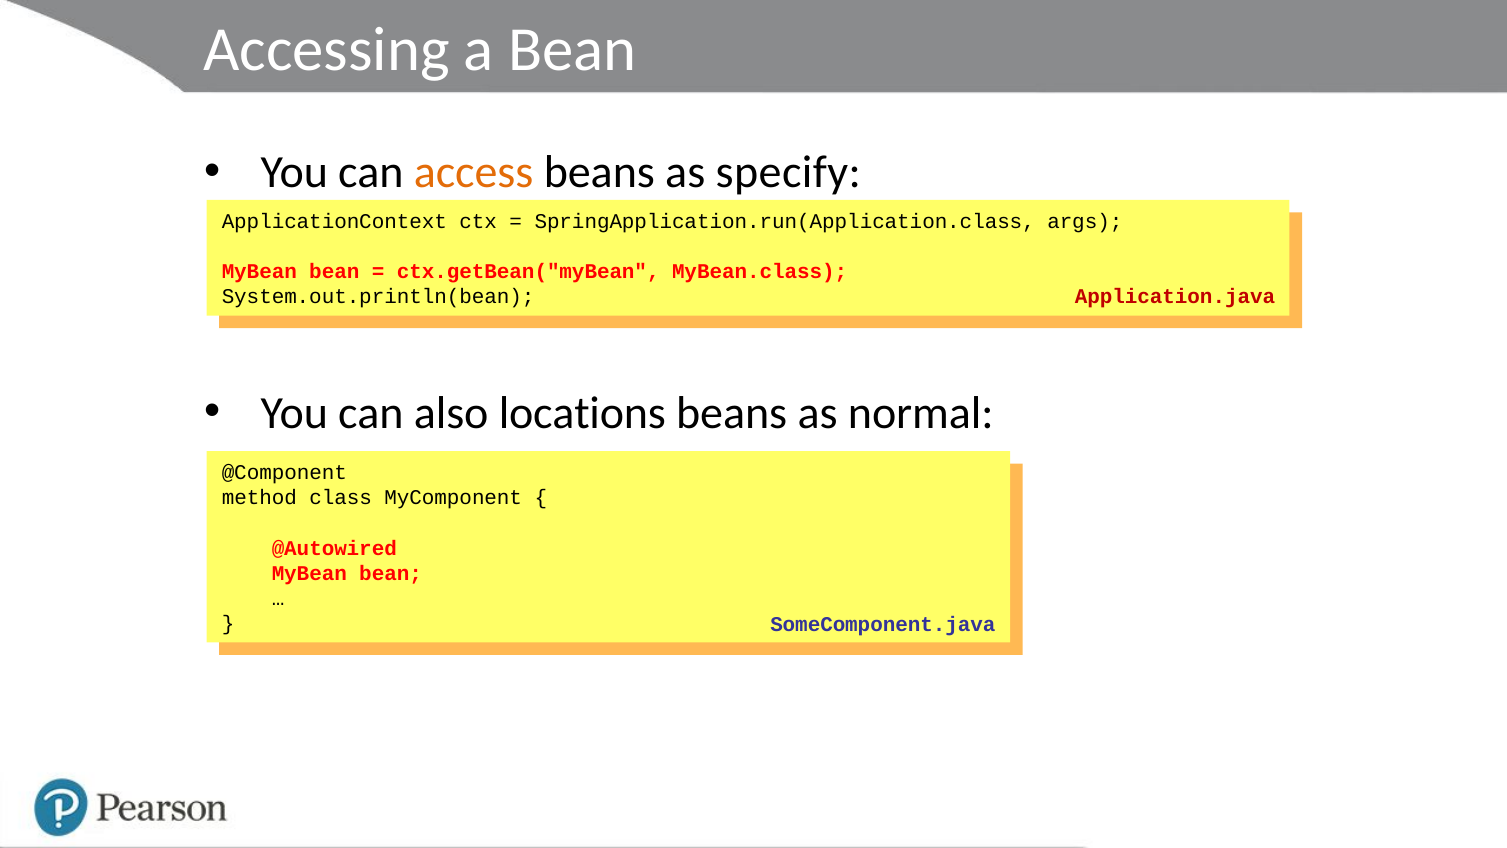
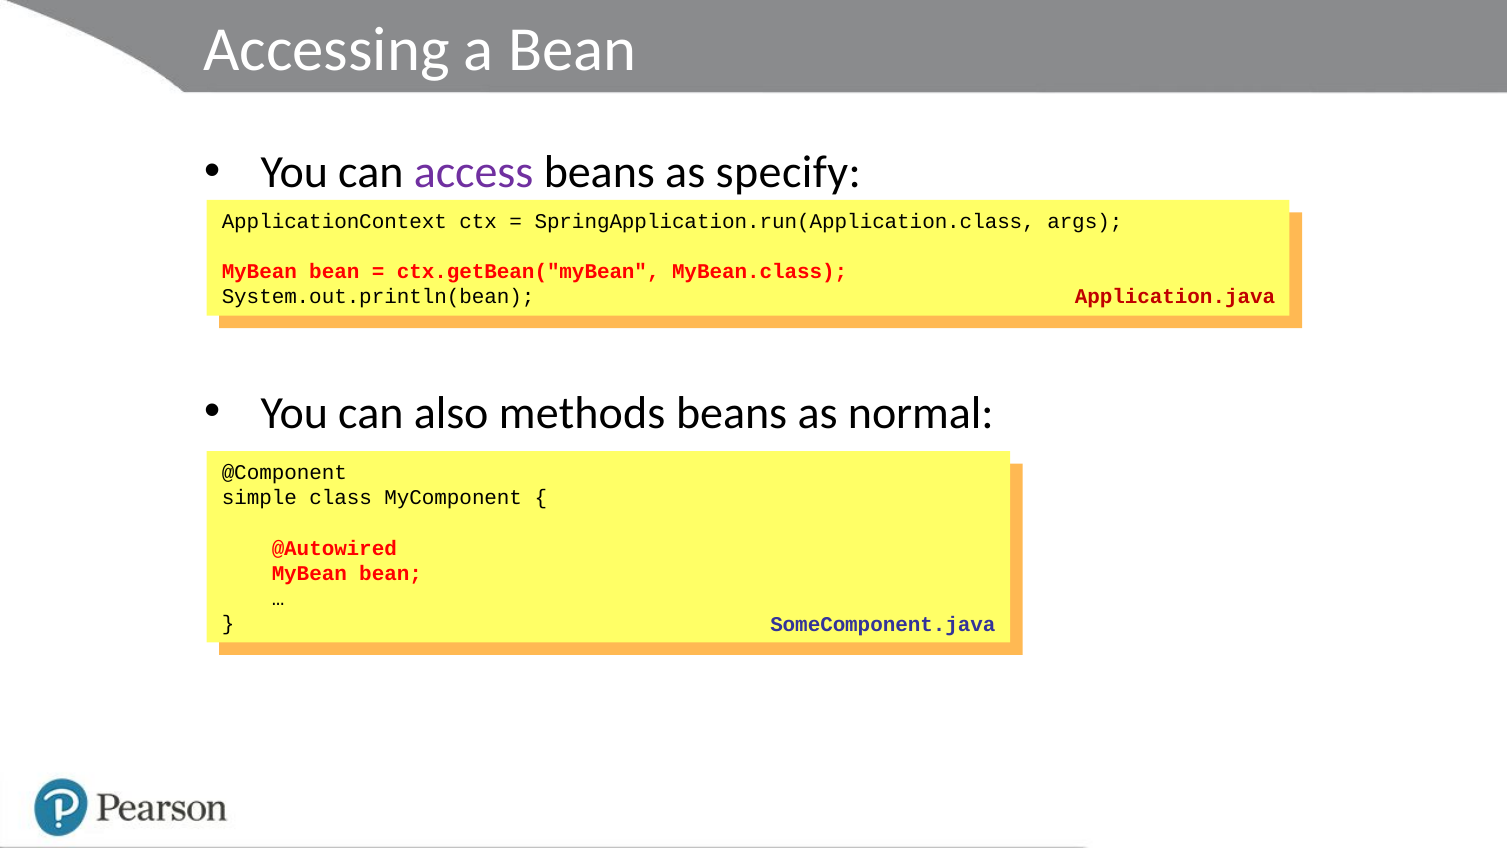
access colour: orange -> purple (474, 173)
locations: locations -> methods (582, 413)
method: method -> simple (259, 498)
